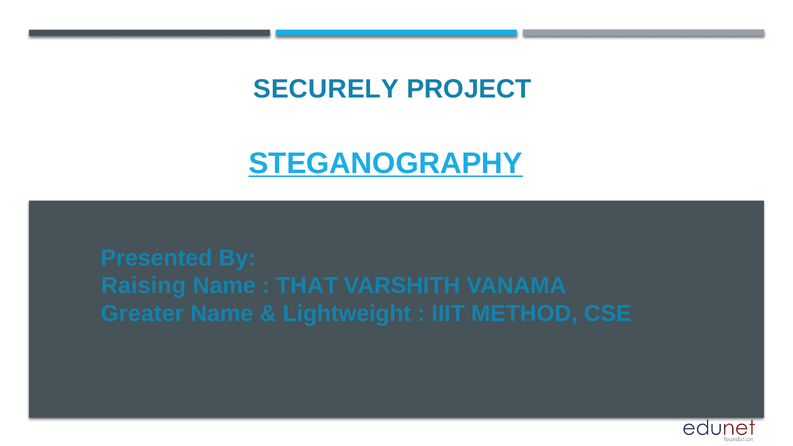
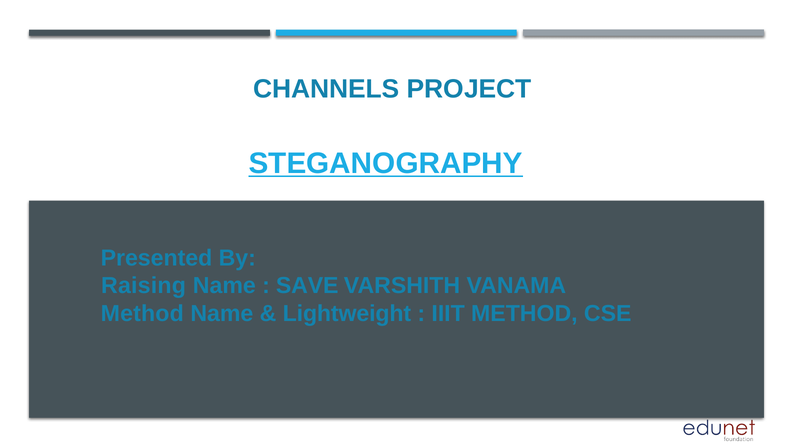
SECURELY: SECURELY -> CHANNELS (326, 89)
THAT: THAT -> SAVE (307, 286)
Greater: Greater -> Method (142, 314)
